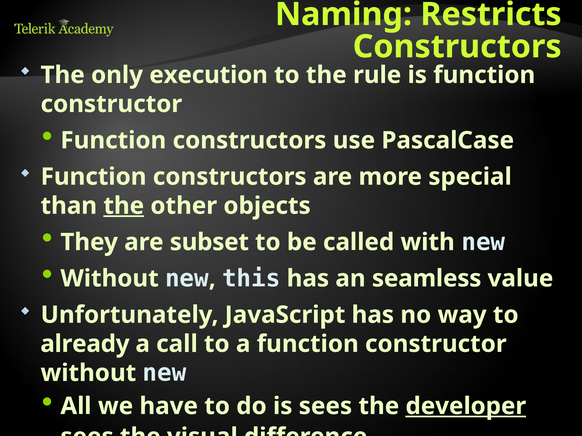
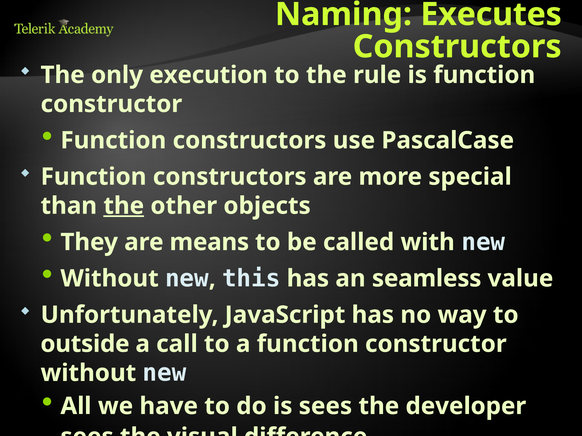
Restricts: Restricts -> Executes (491, 14)
subset: subset -> means (209, 242)
already: already -> outside (85, 344)
developer underline: present -> none (466, 407)
